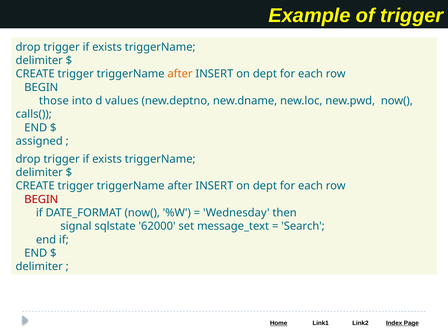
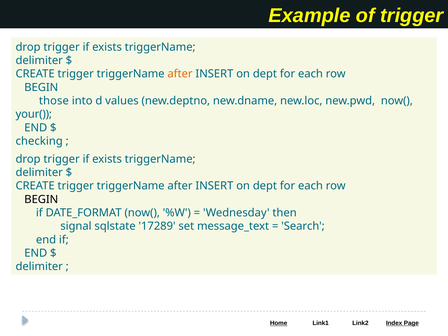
calls(: calls( -> your( (34, 114)
assigned: assigned -> checking (39, 141)
BEGIN colour: red -> black (41, 199)
62000: 62000 -> 17289 (157, 226)
